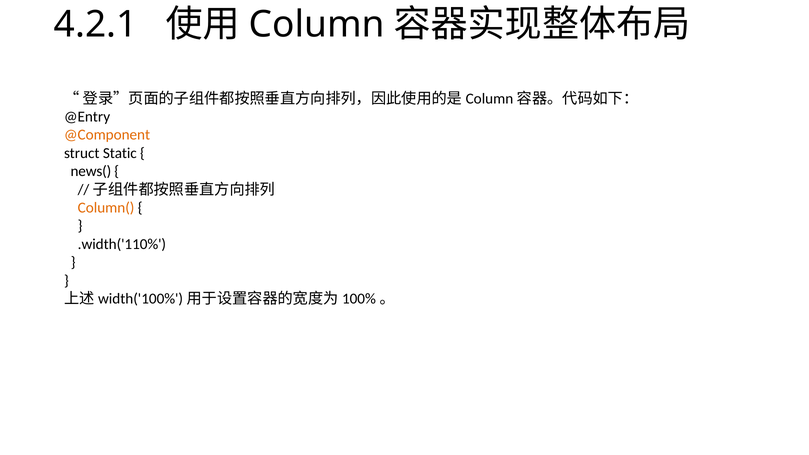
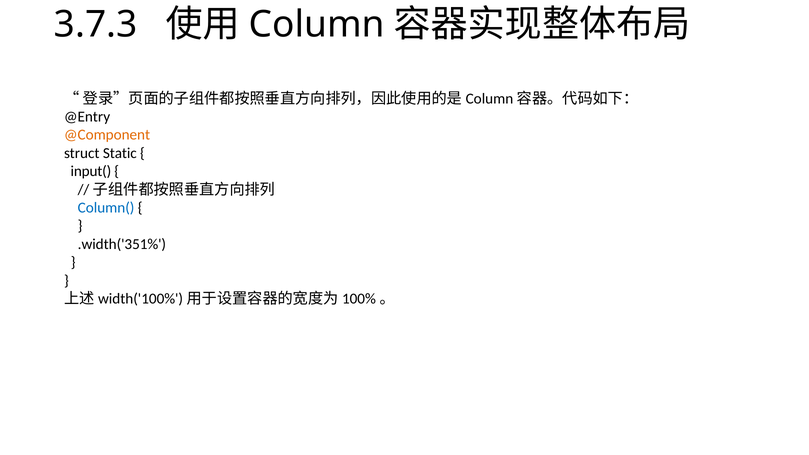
4.2.1: 4.2.1 -> 3.7.3 (96, 24)
news(: news( -> input( (91, 171)
Column( colour: orange -> blue (106, 208)
.width('110%: .width('110% -> .width('351% (122, 244)
